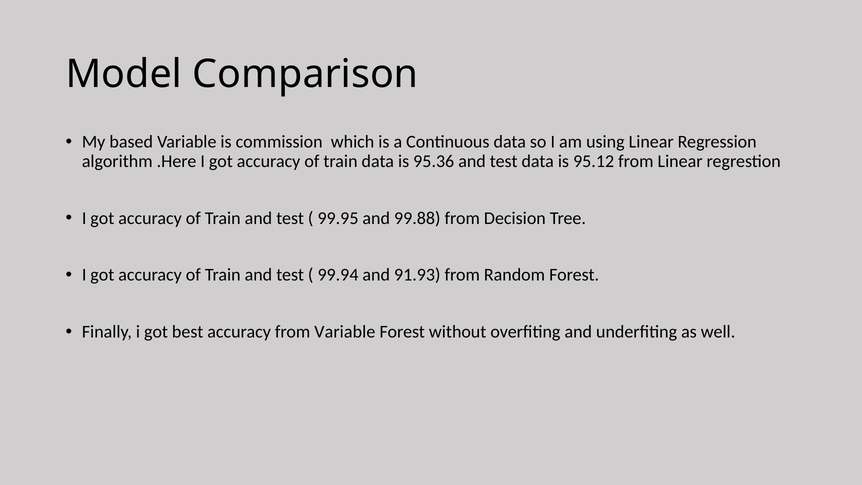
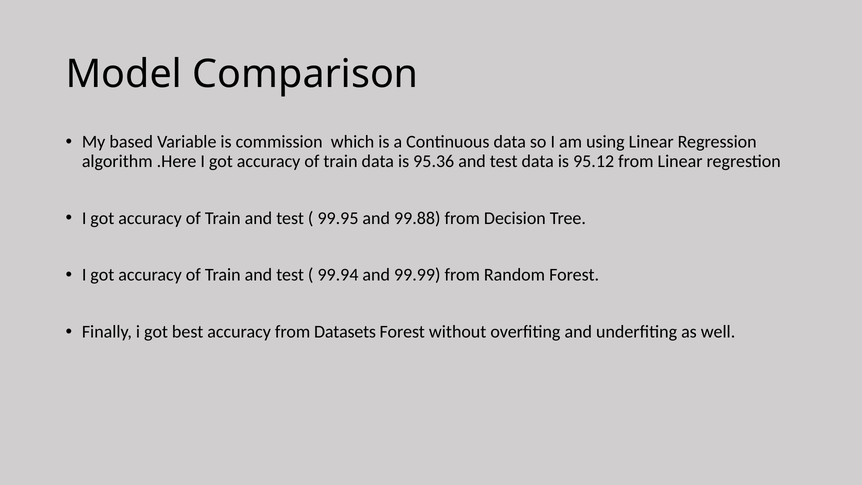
91.93: 91.93 -> 99.99 (417, 275)
from Variable: Variable -> Datasets (345, 332)
